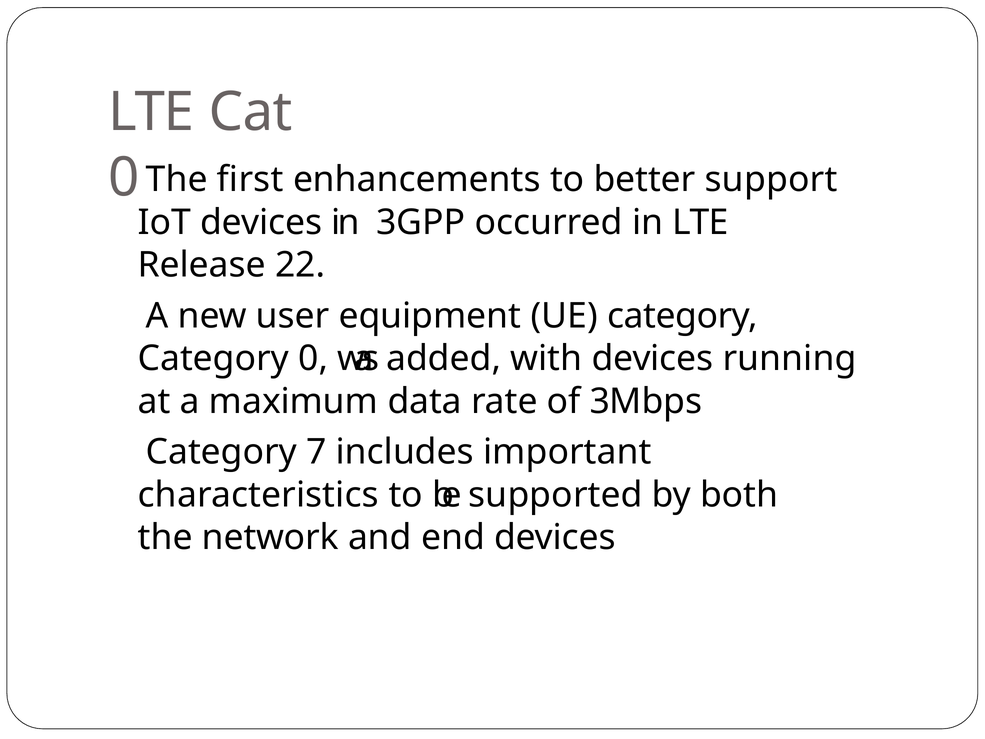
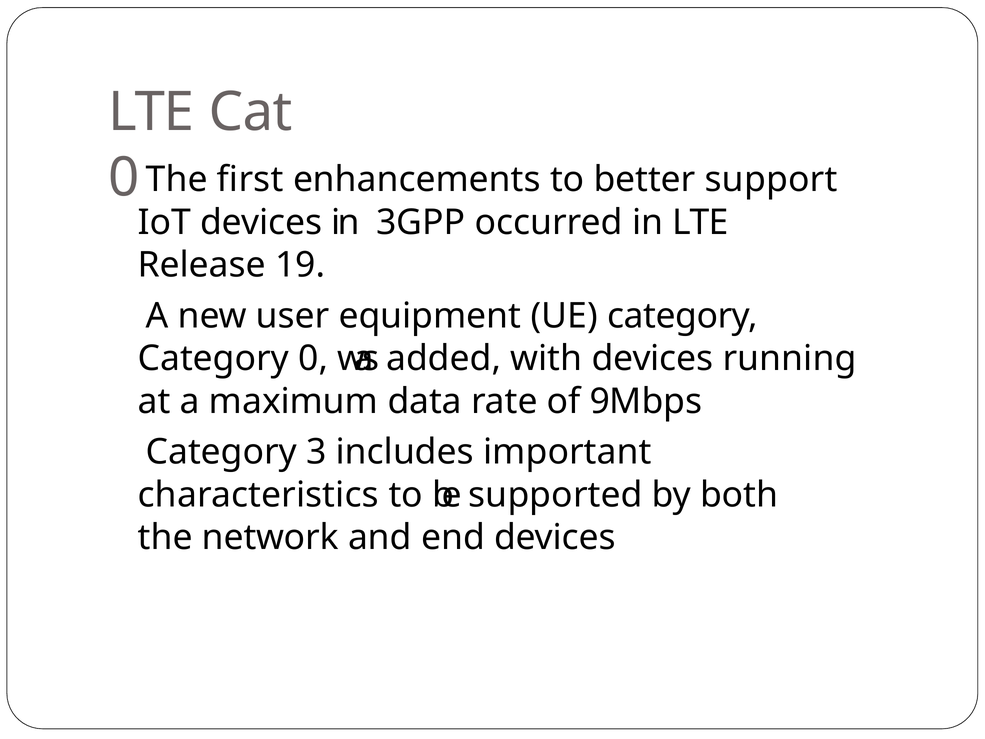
22: 22 -> 19 (300, 265)
3: 3 -> 9 (600, 401)
7: 7 -> 3 (316, 452)
